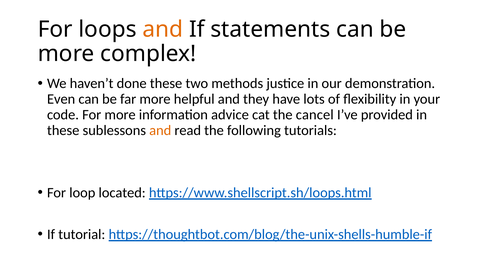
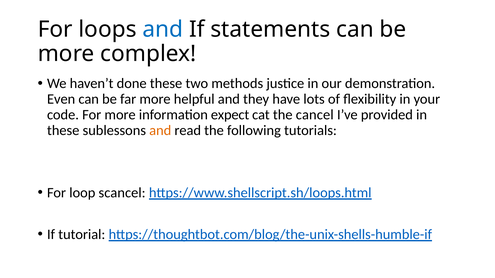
and colour: orange -> blue (163, 29)
advice: advice -> expect (230, 115)
located: located -> scancel (122, 193)
